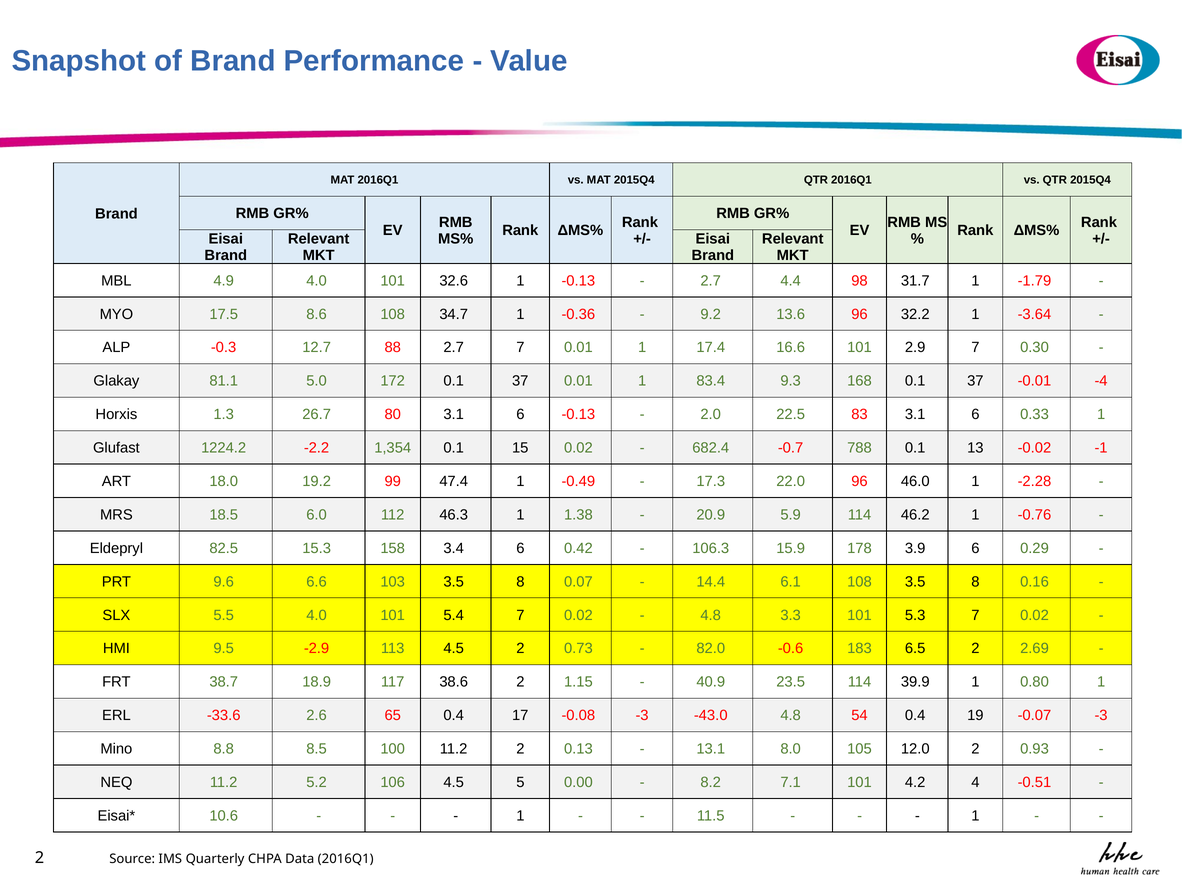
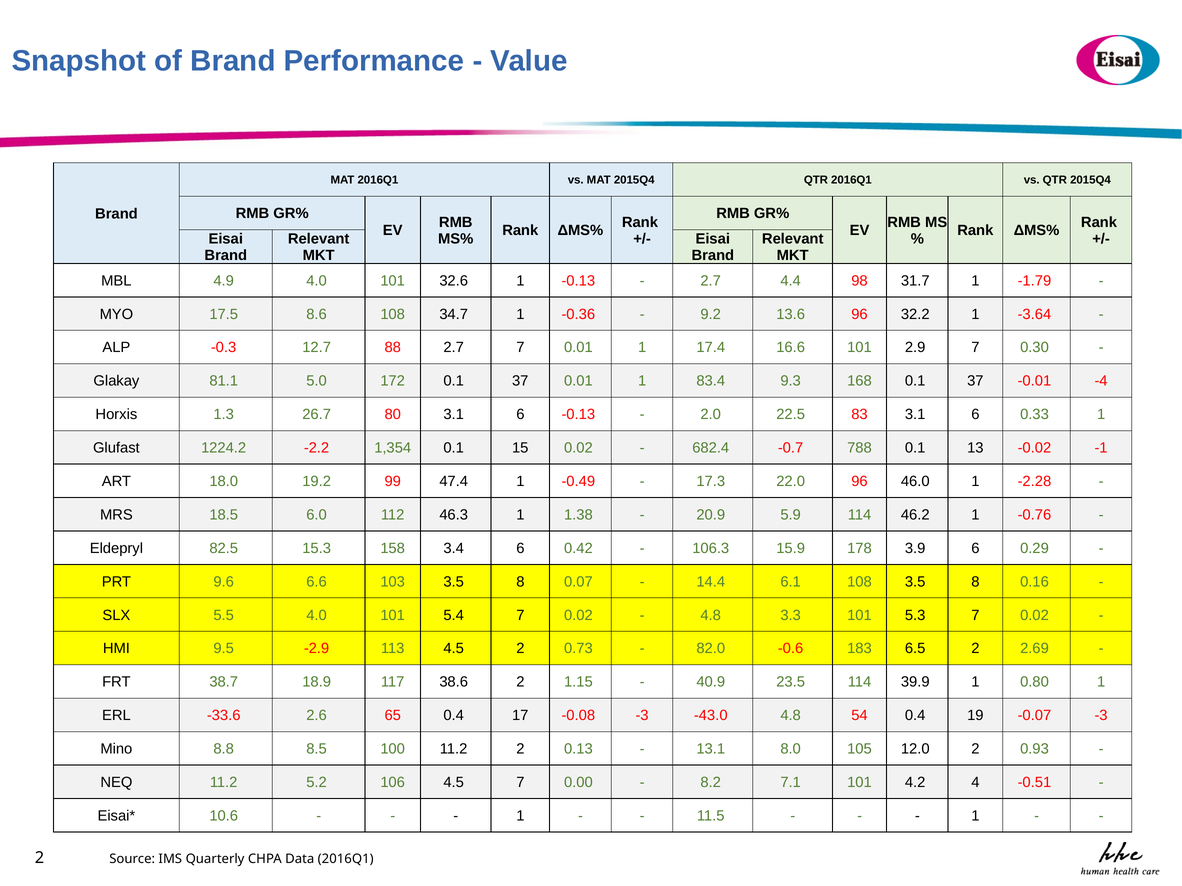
4.5 5: 5 -> 7 (520, 783)
